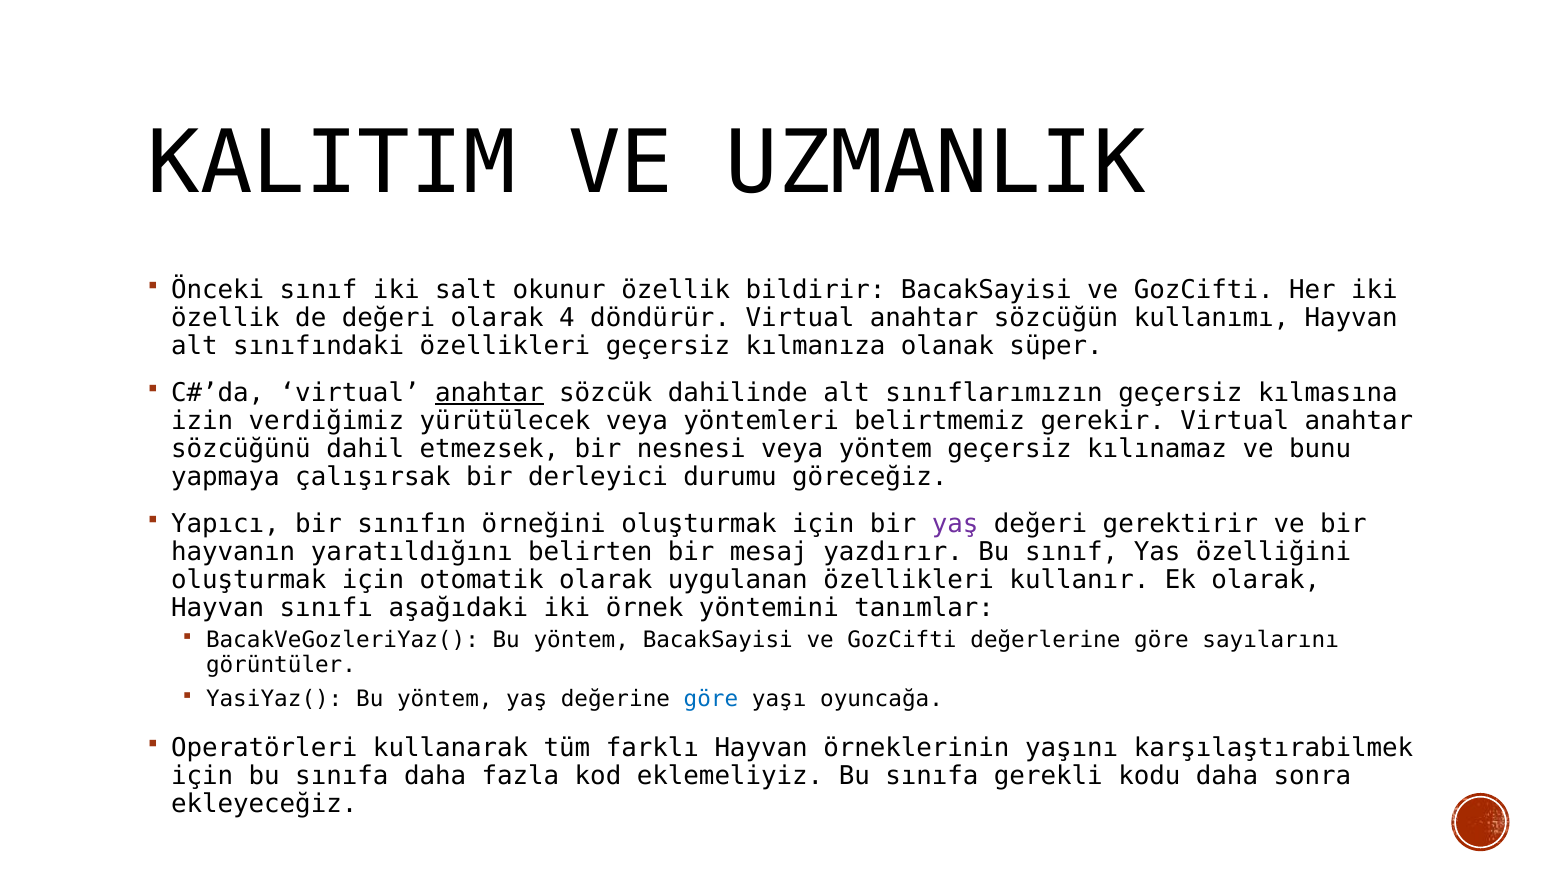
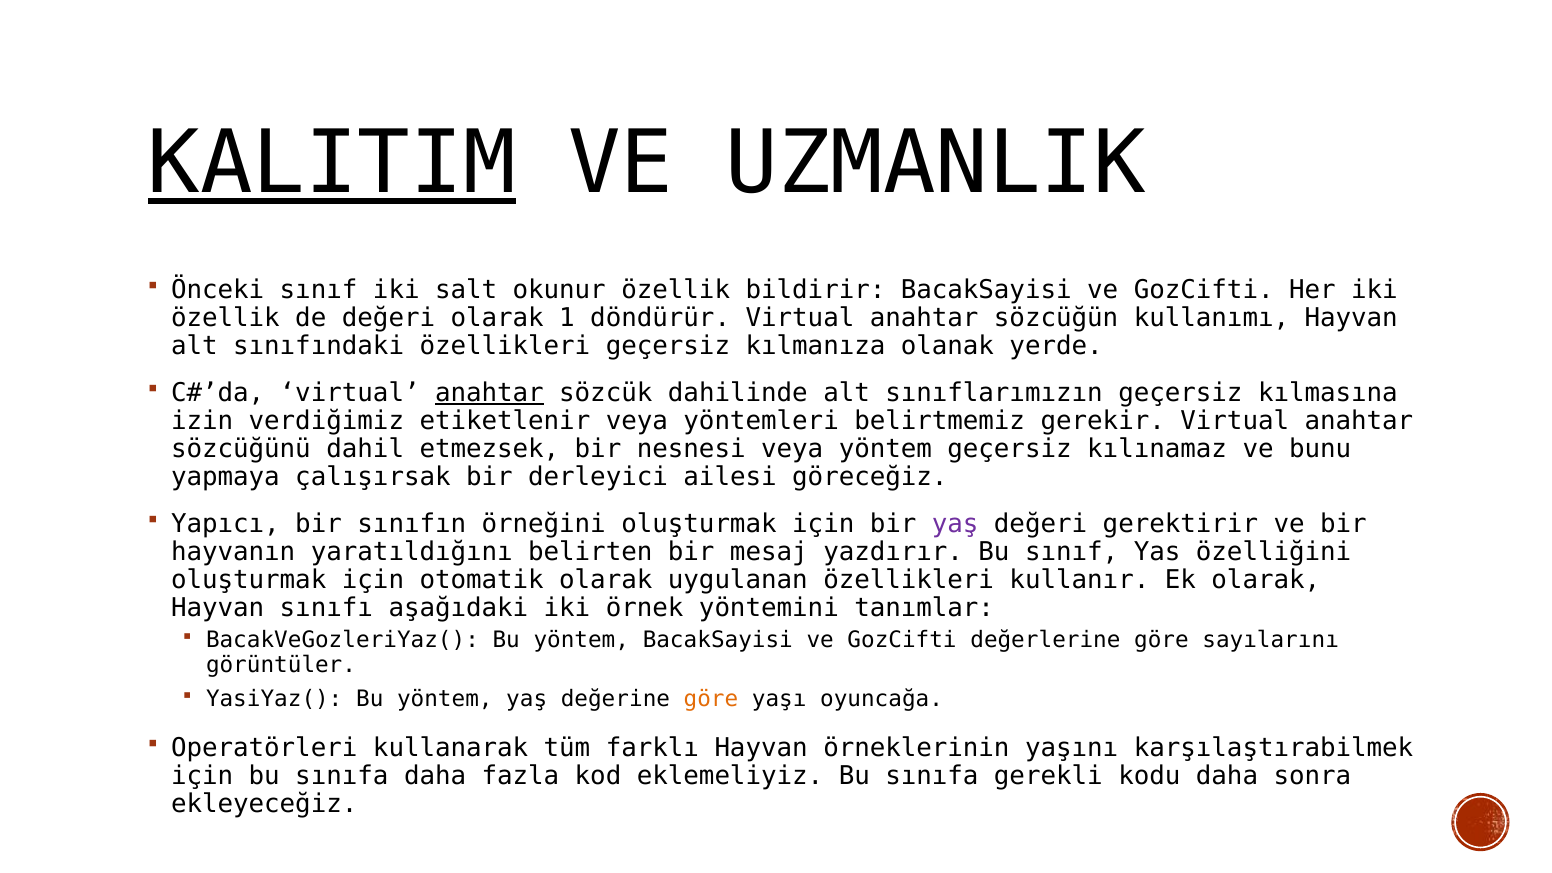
KALITIM underline: none -> present (332, 164)
4: 4 -> 1 (567, 318)
süper: süper -> yerde (1056, 345)
yürütülecek: yürütülecek -> etiketlenir (505, 421)
durumu: durumu -> ailesi (730, 476)
göre colour: blue -> orange (711, 699)
